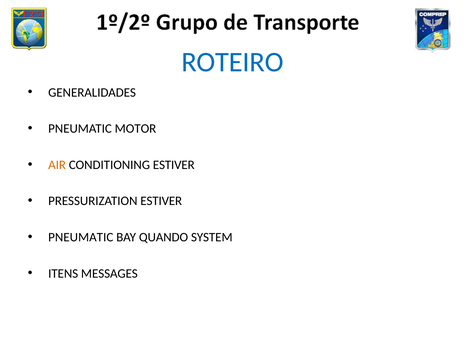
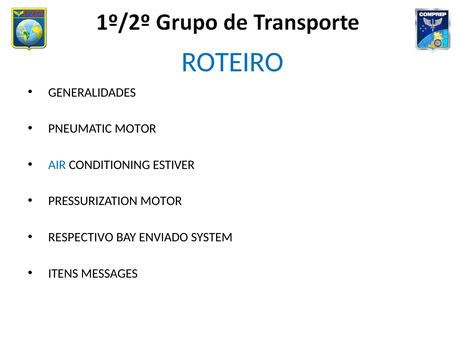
AIR colour: orange -> blue (57, 165)
PRESSURIZATION ESTIVER: ESTIVER -> MOTOR (161, 201)
PNEUMATIC: PNEUMATIC -> RESPECTIVO (81, 237)
QUANDO: QUANDO -> ENVIADO (164, 237)
